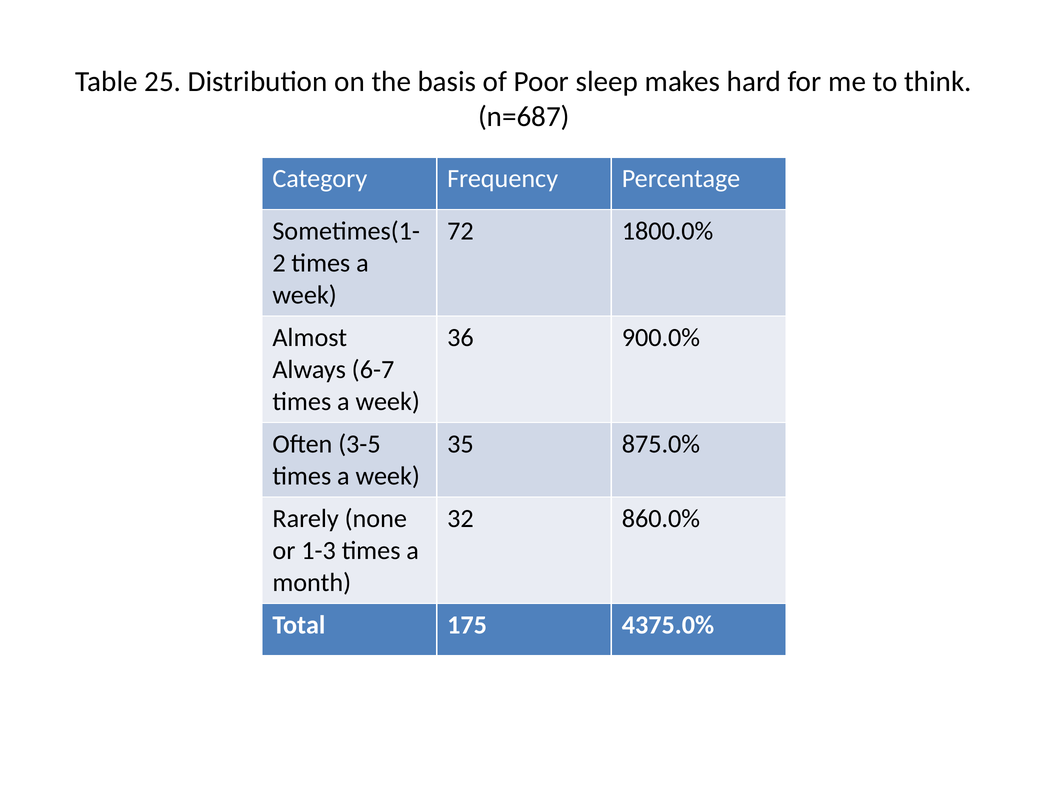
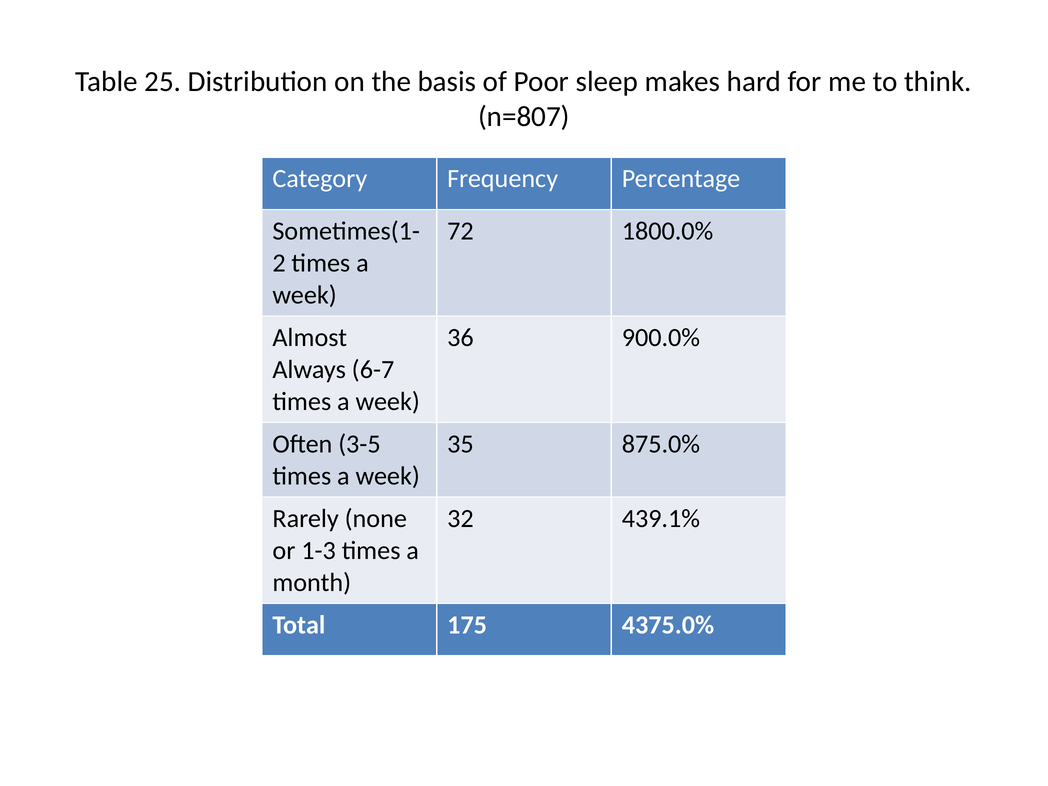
n=687: n=687 -> n=807 (524, 116)
860.0%: 860.0% -> 439.1% (661, 519)
